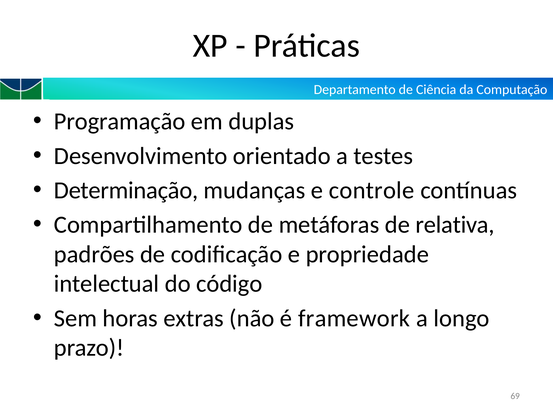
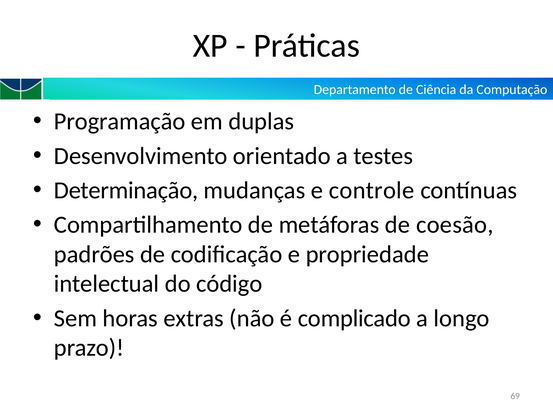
relativa: relativa -> coesão (455, 225)
framework: framework -> complicado (354, 318)
